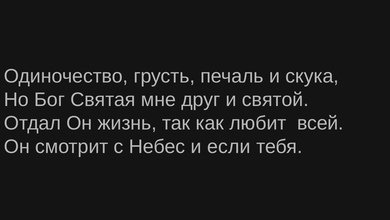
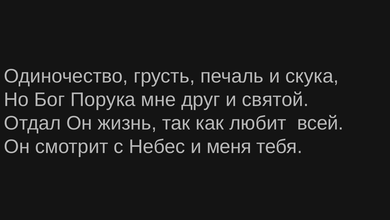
Святая: Святая -> Порука (103, 99)
если: если -> меня (229, 146)
